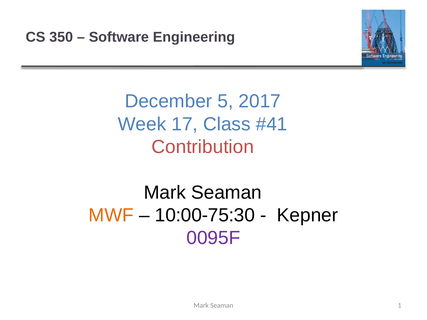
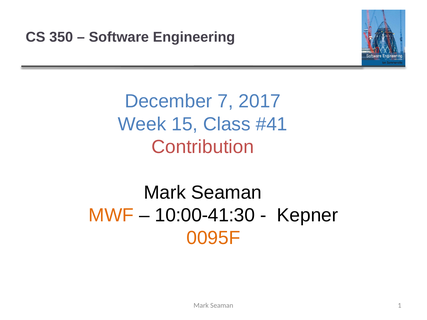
5: 5 -> 7 (225, 101)
17: 17 -> 15 (185, 124)
10:00-75:30: 10:00-75:30 -> 10:00-41:30 (205, 215)
0095F colour: purple -> orange (213, 238)
